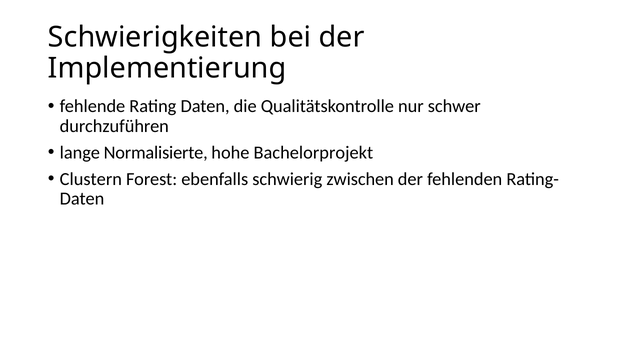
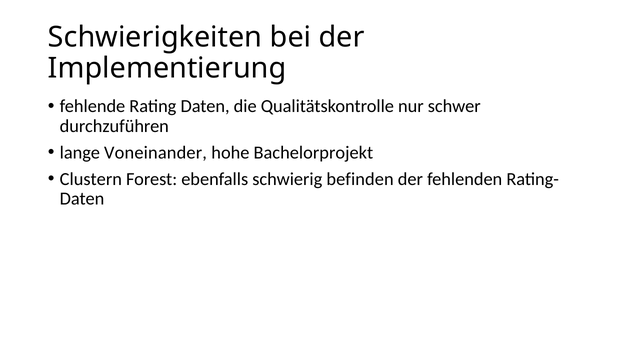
Normalisierte: Normalisierte -> Voneinander (156, 153)
zwischen: zwischen -> befinden (360, 179)
